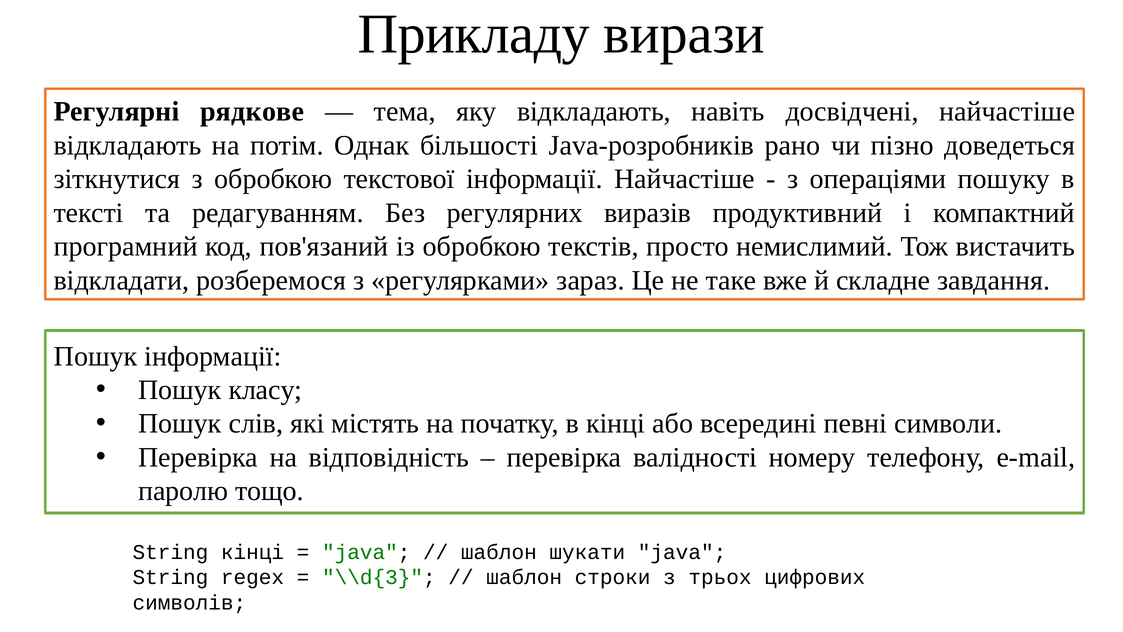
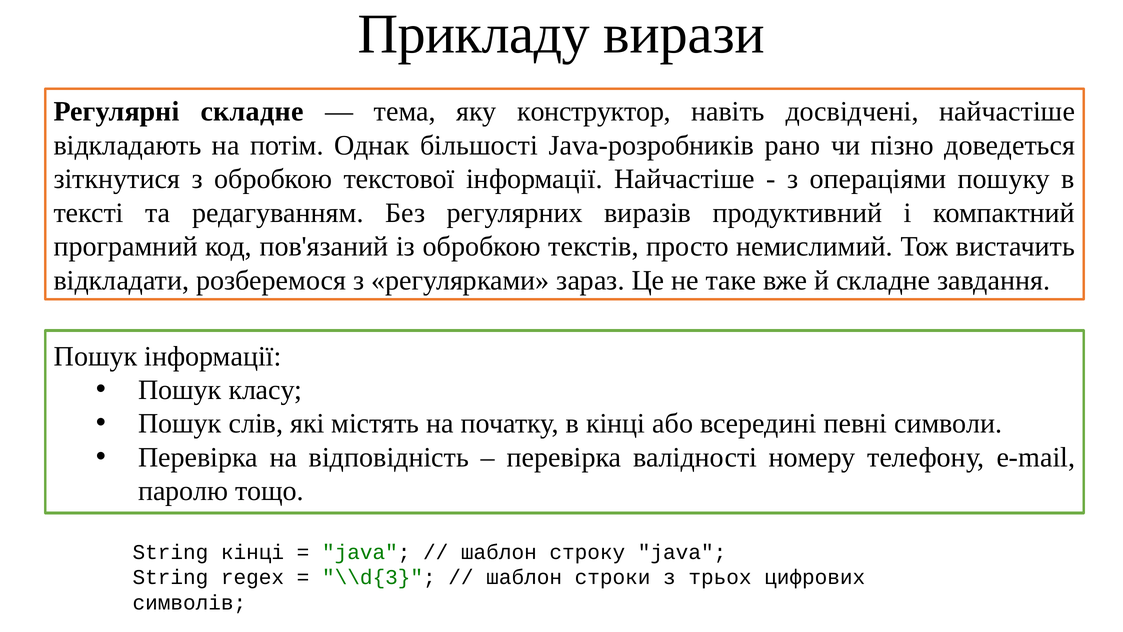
Регулярні рядкове: рядкове -> складне (252, 112)
яку відкладають: відкладають -> конструктор (594, 112)
шукати: шукати -> строку (587, 552)
